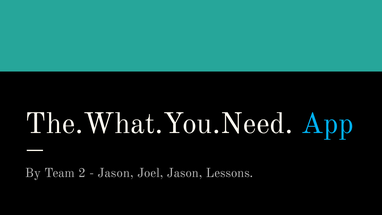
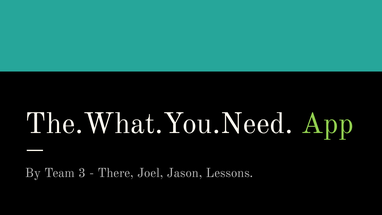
App colour: light blue -> light green (327, 123)
2: 2 -> 3 (82, 173)
Jason: Jason -> There (116, 173)
